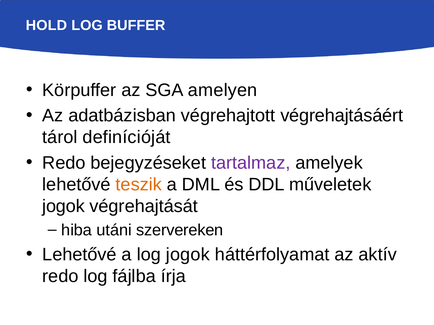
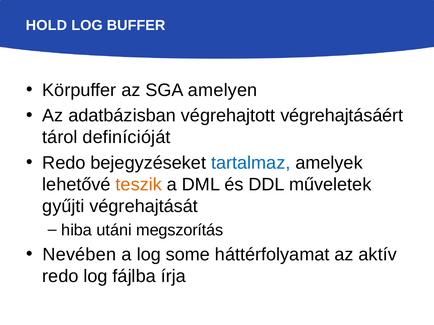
tartalmaz colour: purple -> blue (251, 163)
jogok: jogok -> gyűjti (63, 206)
szervereken: szervereken -> megszorítás (180, 230)
Lehetővé: Lehetővé -> Nevében (79, 255)
log jogok: jogok -> some (188, 255)
